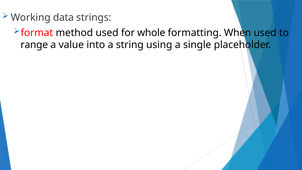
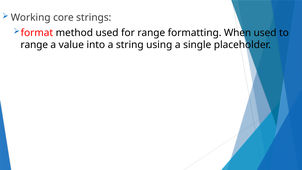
data: data -> core (63, 17)
for whole: whole -> range (151, 33)
